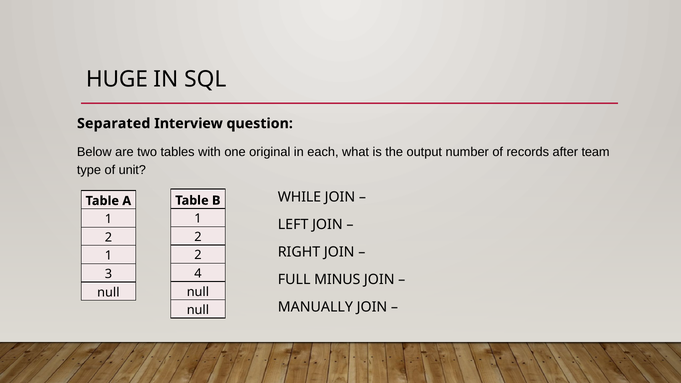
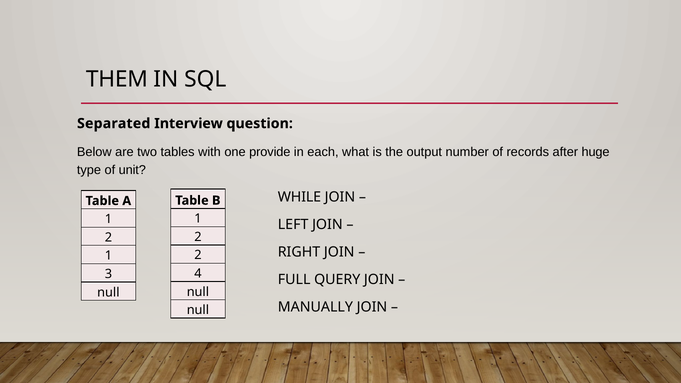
HUGE: HUGE -> THEM (117, 79)
original: original -> provide (270, 152)
team: team -> huge (596, 152)
MINUS: MINUS -> QUERY (337, 280)
